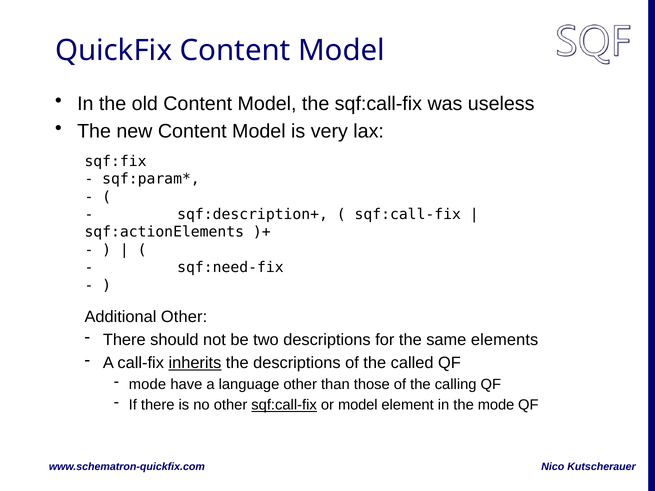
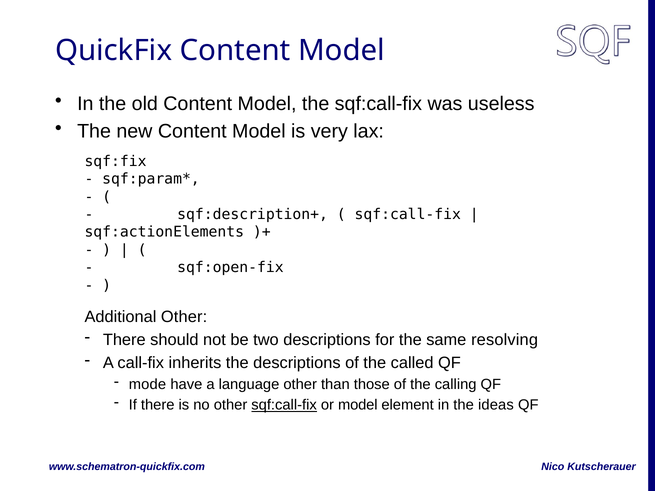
sqf:need-fix: sqf:need-fix -> sqf:open-fix (230, 268)
elements: elements -> resolving (505, 340)
inherits underline: present -> none (195, 363)
the mode: mode -> ideas (496, 405)
